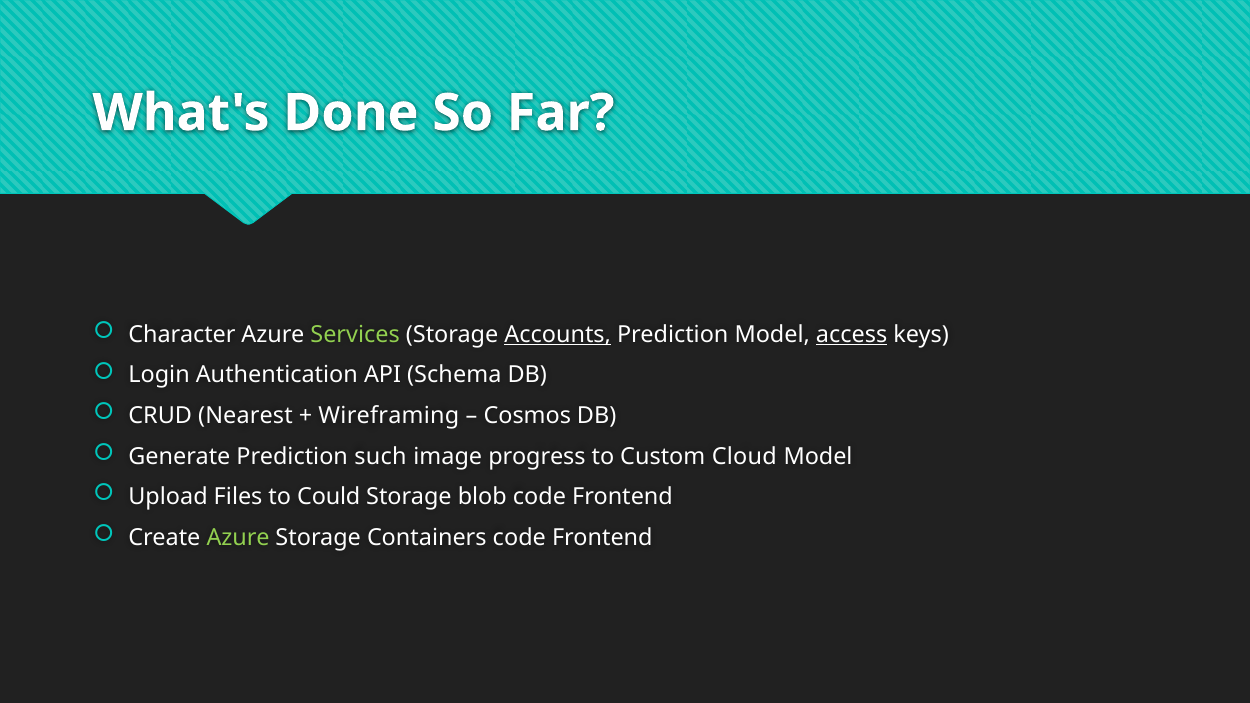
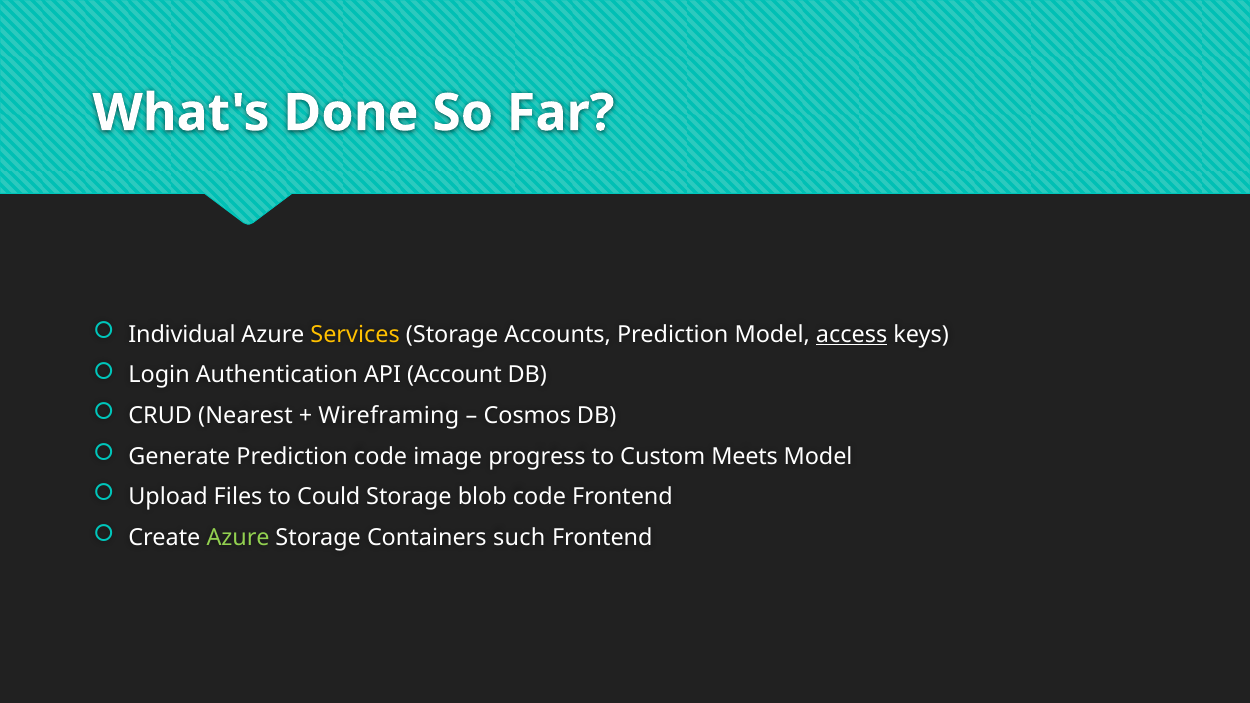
Character: Character -> Individual (182, 335)
Services colour: light green -> yellow (355, 335)
Accounts underline: present -> none (558, 335)
Schema: Schema -> Account (454, 375)
Prediction such: such -> code (381, 457)
Cloud: Cloud -> Meets (745, 457)
Containers code: code -> such (519, 538)
